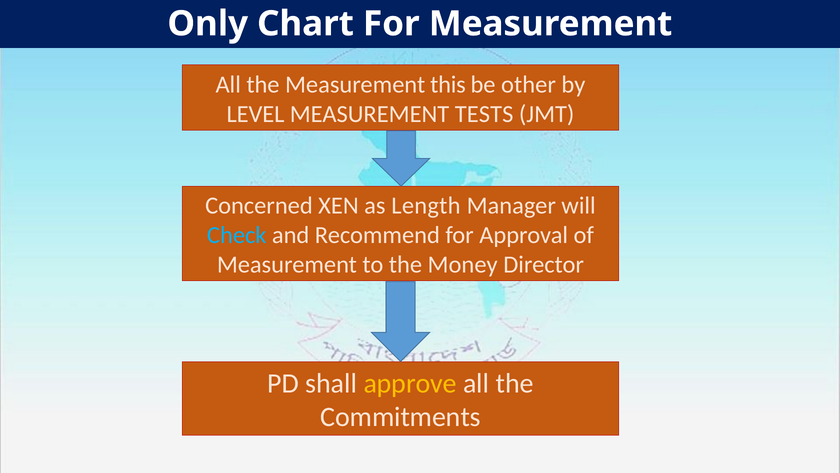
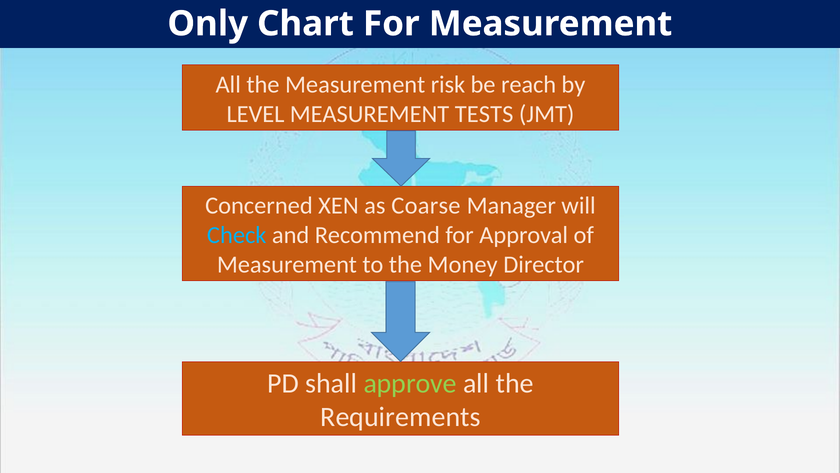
this: this -> risk (448, 84)
other: other -> reach (529, 84)
Length: Length -> Coarse (426, 205)
approve colour: yellow -> light green (410, 383)
Commitments: Commitments -> Requirements (400, 417)
